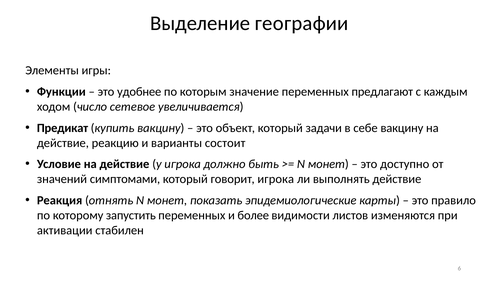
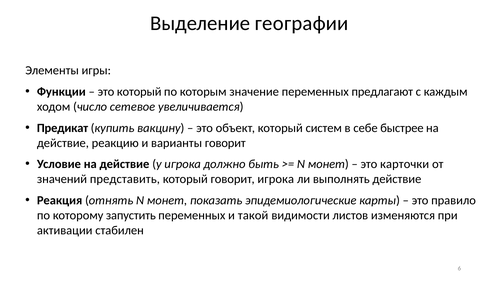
это удобнее: удобнее -> который (139, 92)
задачи: задачи -> систем (324, 128)
себе вакцину: вакцину -> быстрее (402, 128)
варианты состоит: состоит -> говорит (225, 143)
доступно: доступно -> карточки (405, 164)
симптомами: симптомами -> представить (125, 179)
более: более -> такой (253, 215)
